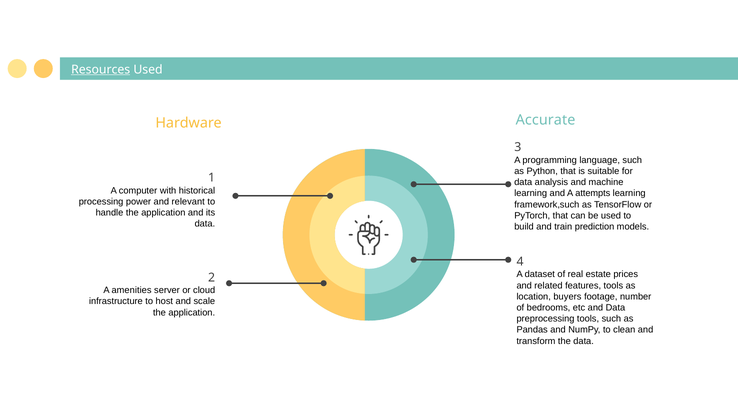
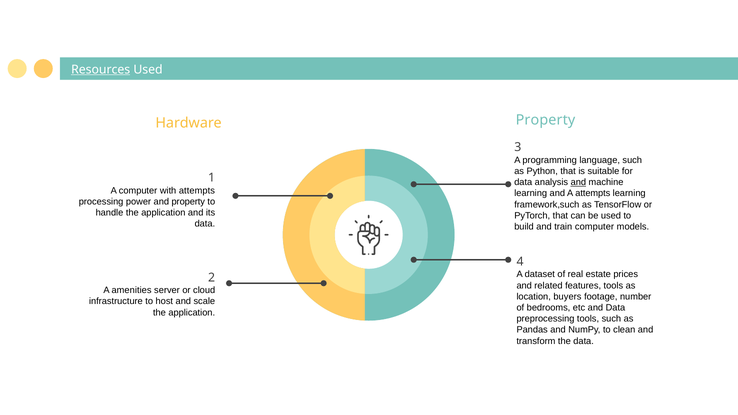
Accurate: Accurate -> Property (545, 120)
and underline: none -> present (578, 182)
with historical: historical -> attempts (197, 191)
and relevant: relevant -> property (188, 202)
train prediction: prediction -> computer (594, 227)
